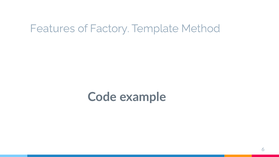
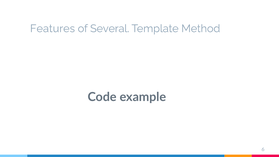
Factory: Factory -> Several (110, 29)
